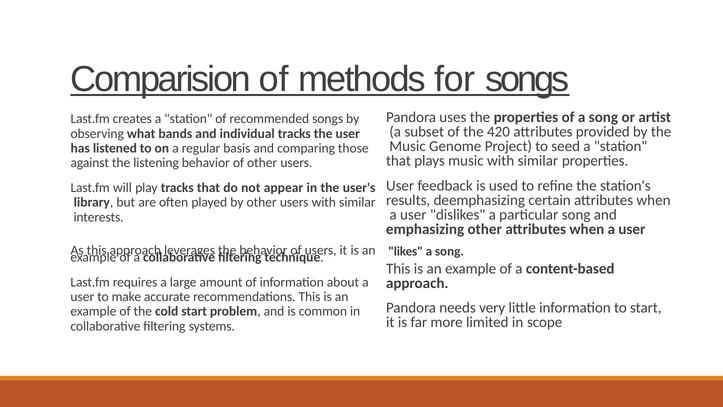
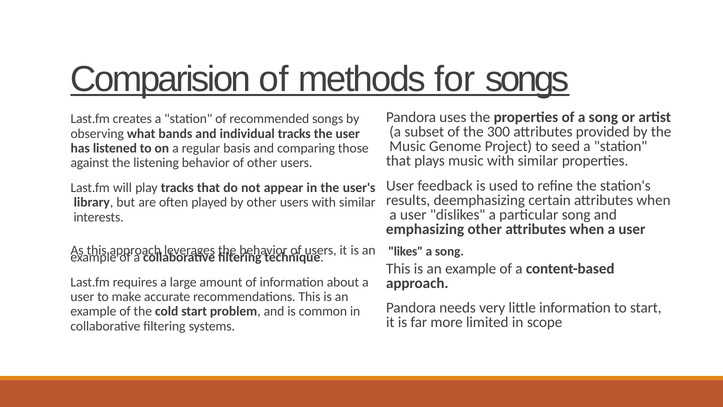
420: 420 -> 300 (499, 132)
